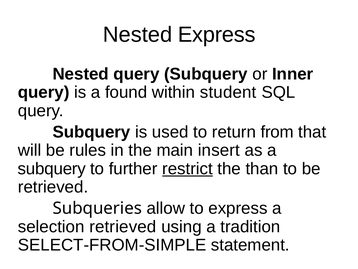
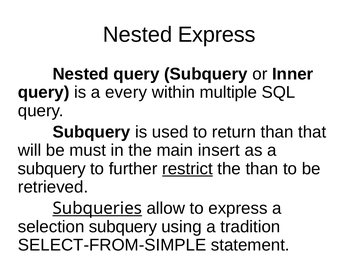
found: found -> every (126, 92)
student: student -> multiple (228, 92)
return from: from -> than (277, 132)
rules: rules -> must (88, 150)
Subqueries underline: none -> present (97, 208)
selection retrieved: retrieved -> subquery (123, 226)
